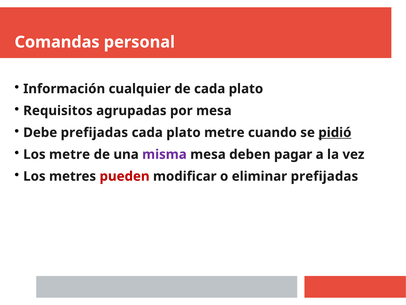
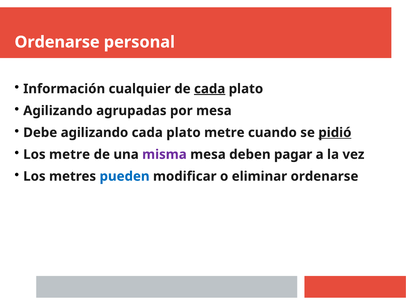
Comandas: Comandas -> Ordenarse (57, 42)
cada underline: none -> present (210, 89)
Requisitos: Requisitos -> Agilizando (58, 111)
Debe prefijadas: prefijadas -> agilizando (94, 132)
pueden colour: red -> blue (125, 176)
eliminar prefijadas: prefijadas -> ordenarse (324, 176)
